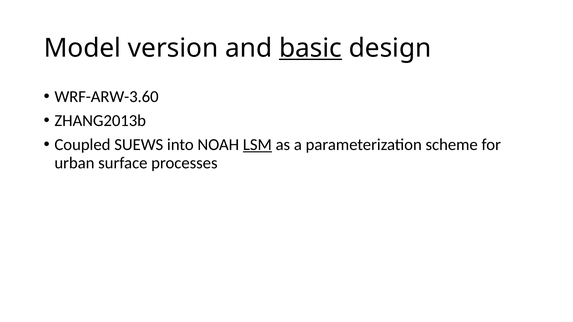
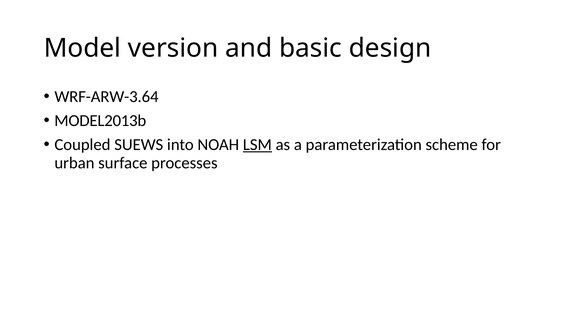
basic underline: present -> none (311, 48)
WRF-ARW-3.60: WRF-ARW-3.60 -> WRF-ARW-3.64 (106, 97)
ZHANG2013b: ZHANG2013b -> MODEL2013b (100, 121)
